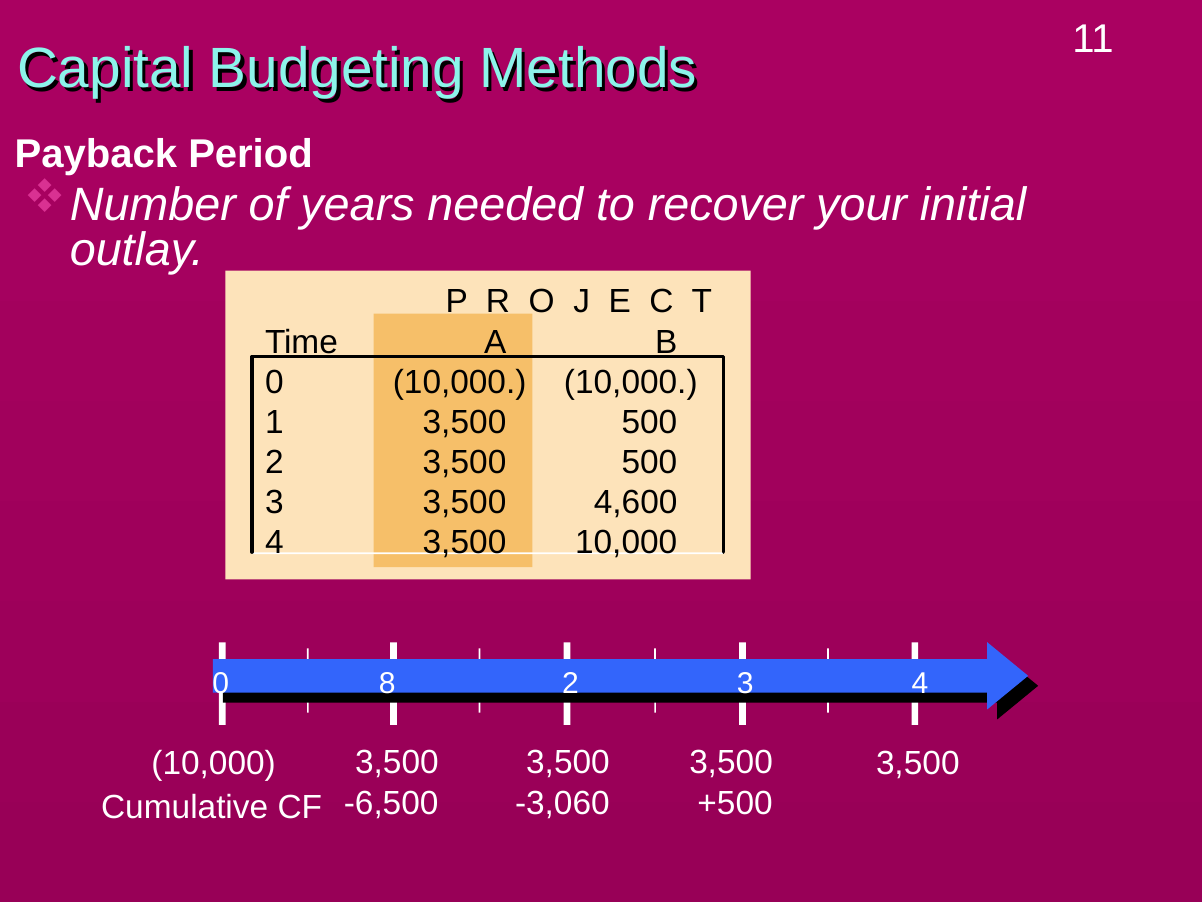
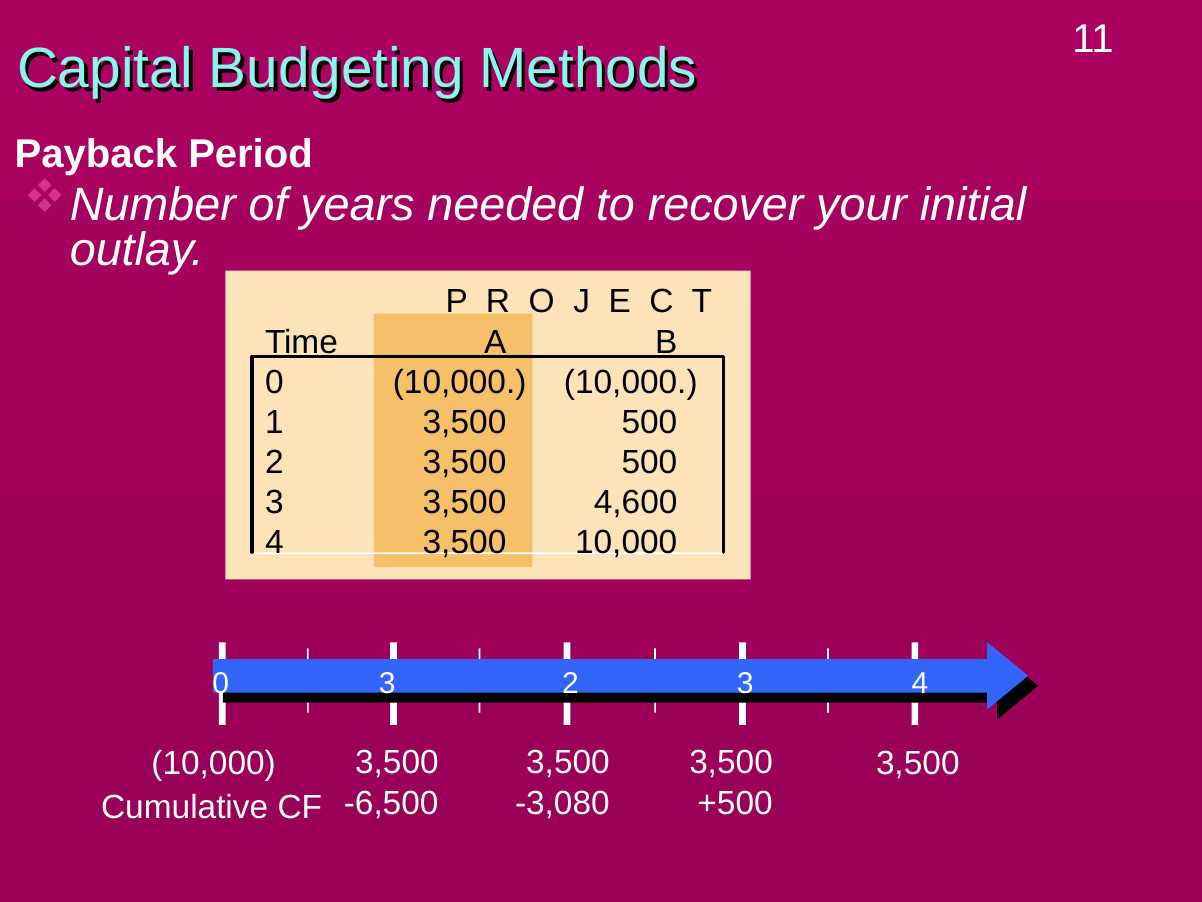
0 8: 8 -> 3 (387, 684)
-3,060: -3,060 -> -3,080 (562, 803)
